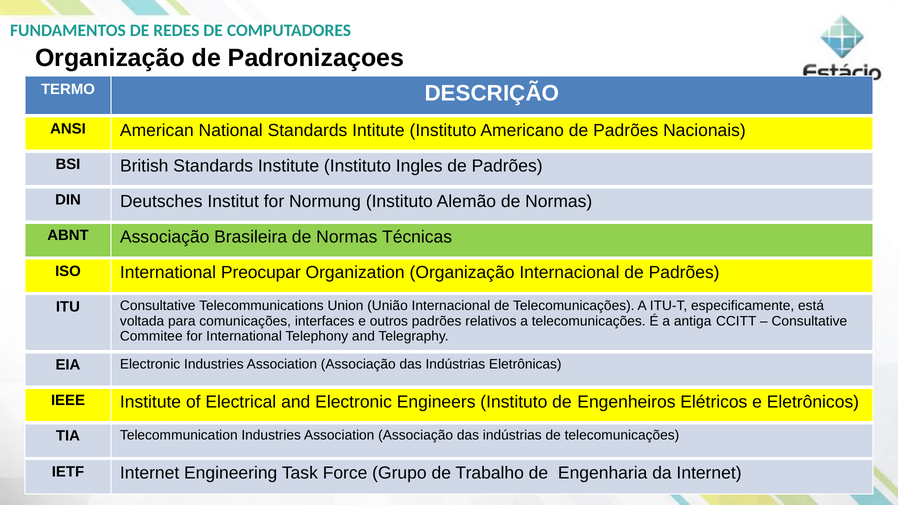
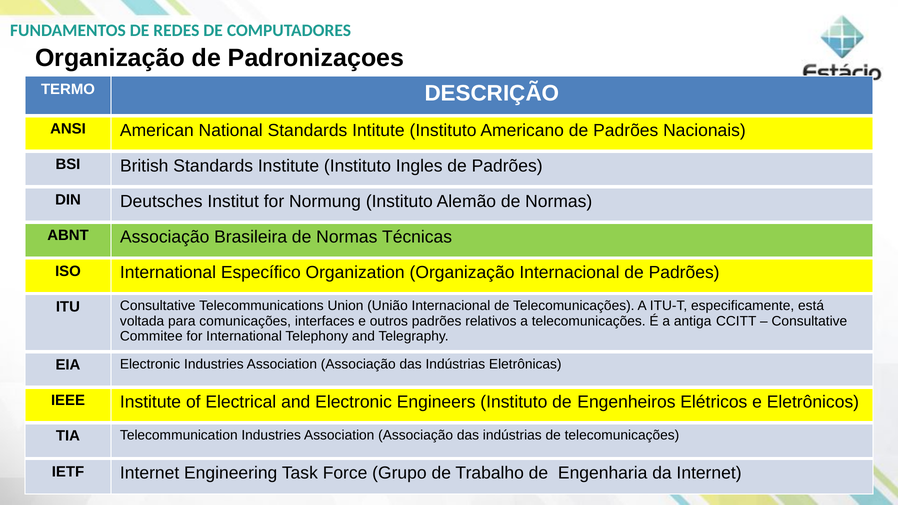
Preocupar: Preocupar -> Específico (261, 273)
